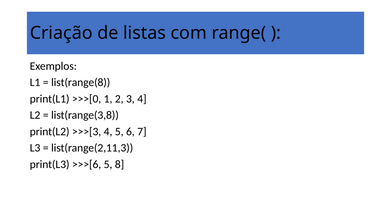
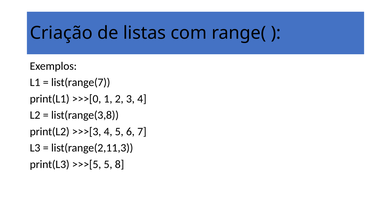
list(range(8: list(range(8 -> list(range(7 (81, 82)
>>>[6: >>>[6 -> >>>[5 (87, 164)
